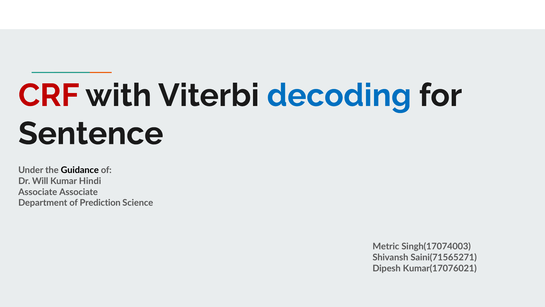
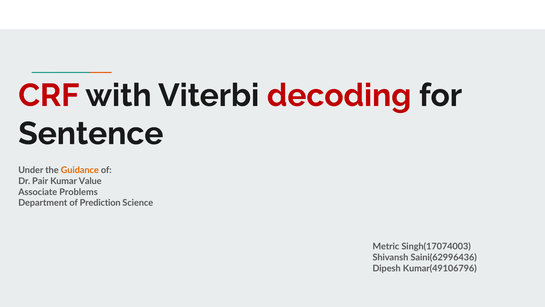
decoding colour: blue -> red (339, 95)
Guidance colour: black -> orange (80, 170)
Will: Will -> Pair (40, 181)
Hindi: Hindi -> Value (90, 181)
Associate Associate: Associate -> Problems (78, 192)
Saini(71565271: Saini(71565271 -> Saini(62996436 (444, 257)
Kumar(17076021: Kumar(17076021 -> Kumar(49106796 (440, 268)
